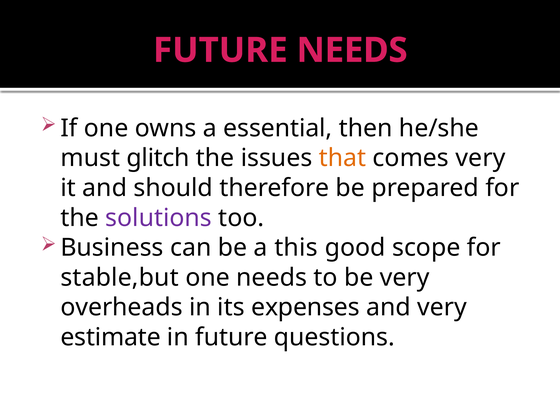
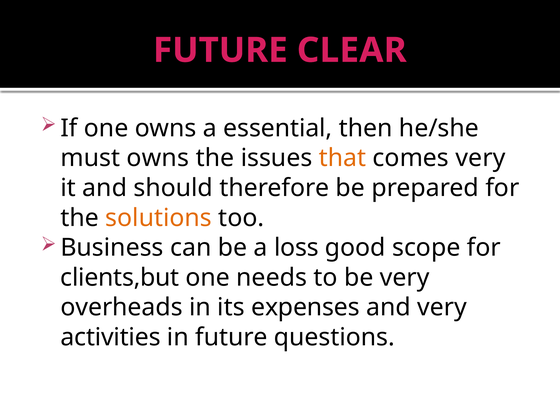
FUTURE NEEDS: NEEDS -> CLEAR (352, 50)
must glitch: glitch -> owns (158, 158)
solutions colour: purple -> orange (159, 218)
this: this -> loss (296, 248)
stable,but: stable,but -> clients,but (120, 278)
estimate: estimate -> activities (111, 337)
